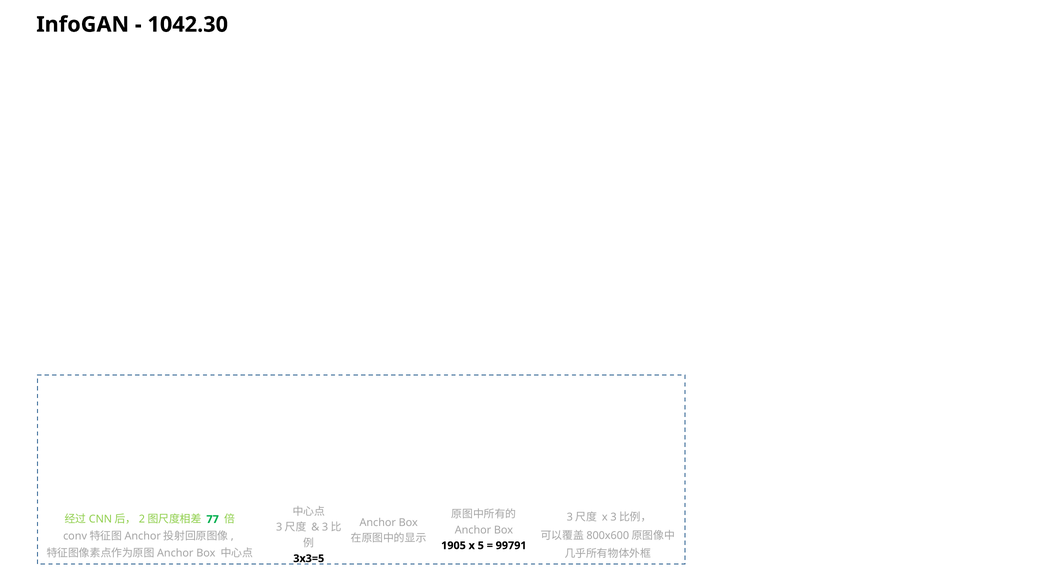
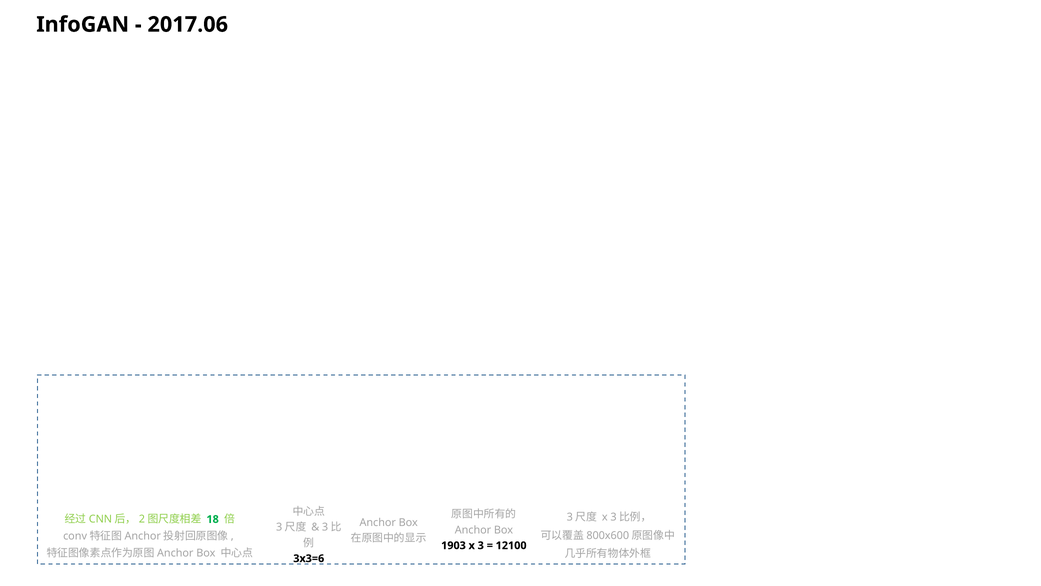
1042.30: 1042.30 -> 2017.06 (188, 25)
77: 77 -> 18 (213, 519)
1905: 1905 -> 1903 (454, 545)
5: 5 -> 3 (481, 545)
99791: 99791 -> 12100 (511, 545)
3x3=5: 3x3=5 -> 3x3=6 (309, 558)
